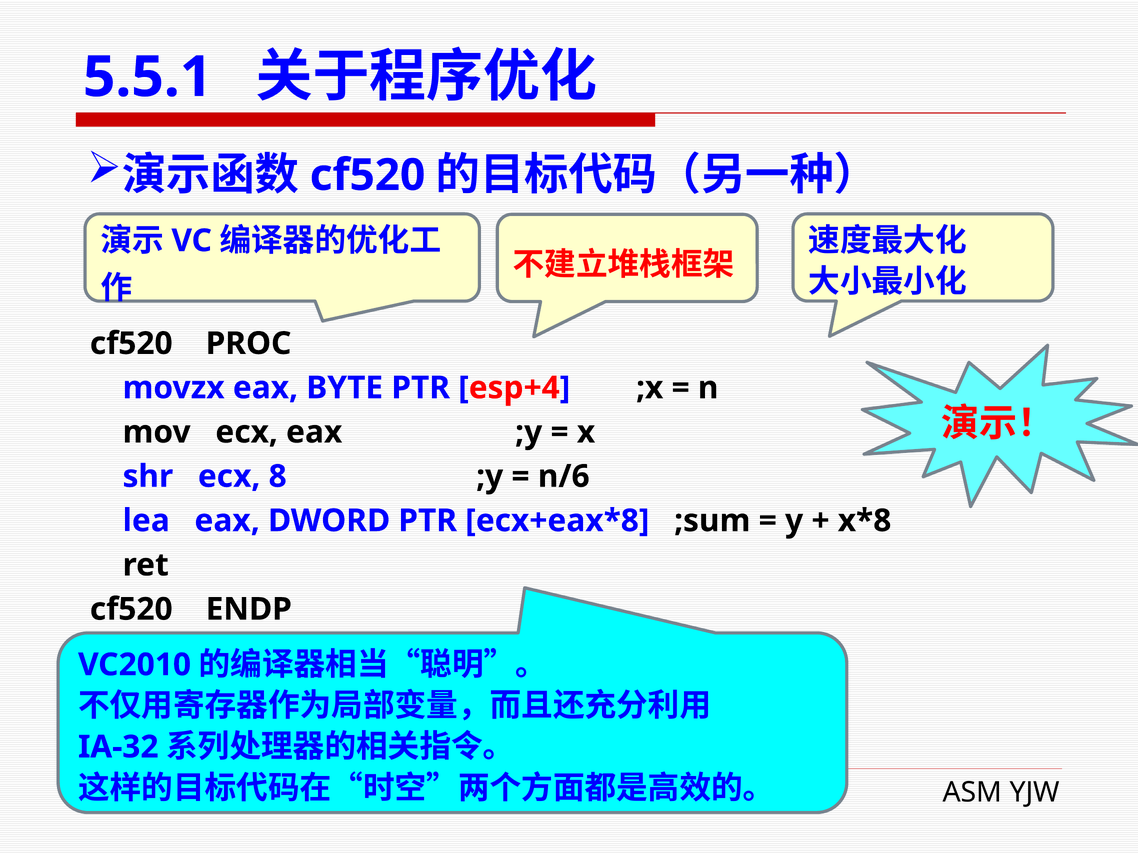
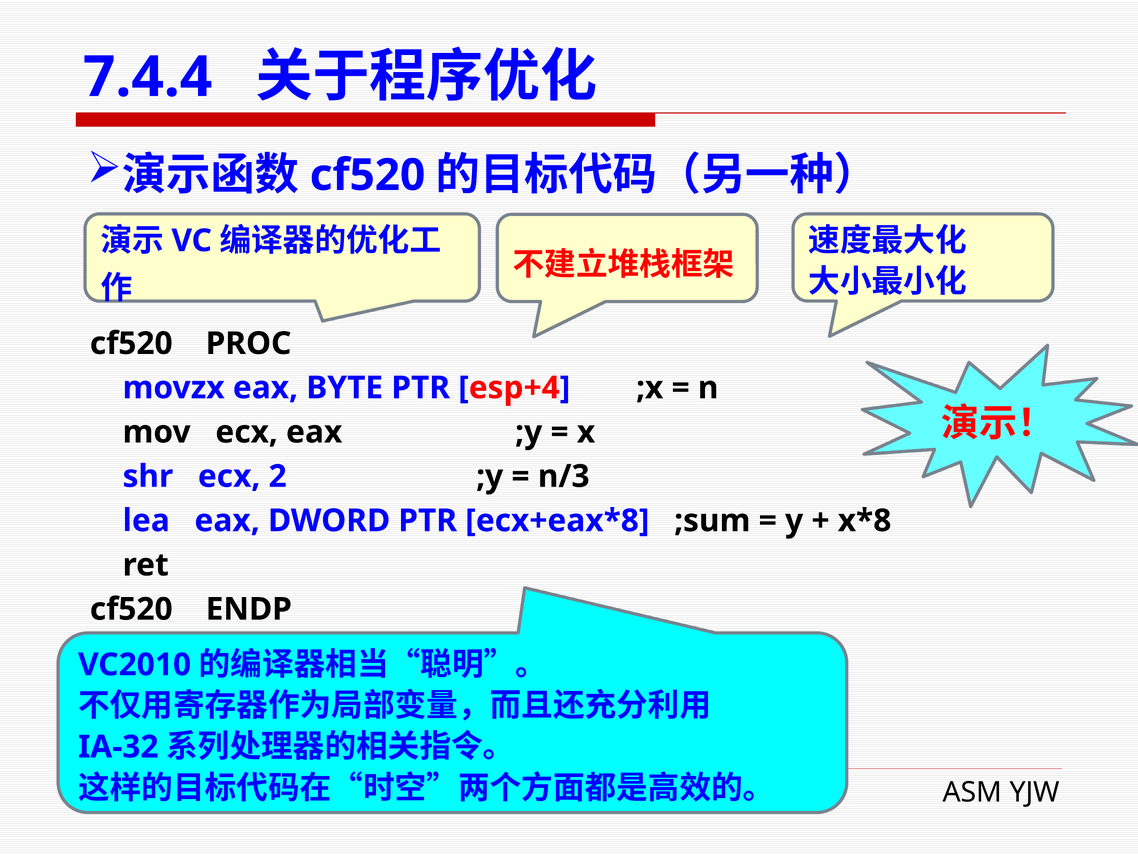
5.5.1: 5.5.1 -> 7.4.4 (148, 77)
8: 8 -> 2 (278, 476)
n/6: n/6 -> n/3 (564, 476)
